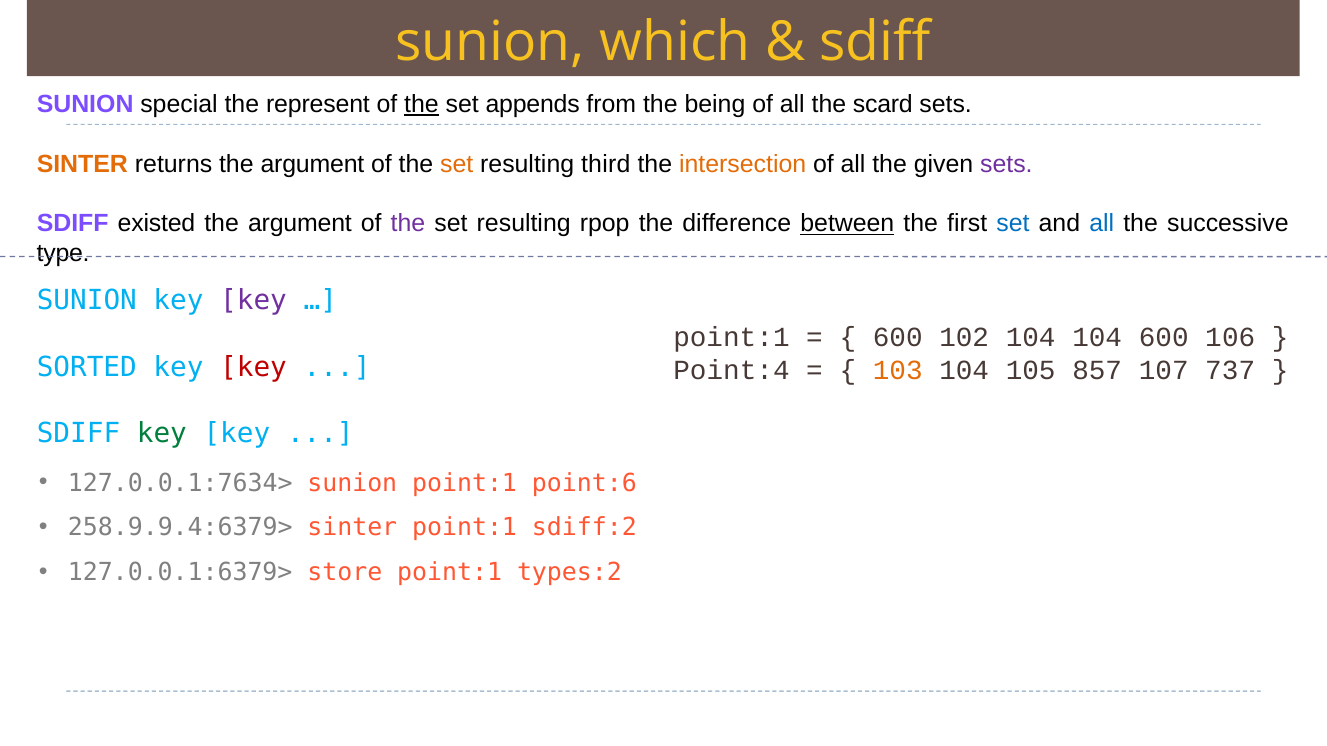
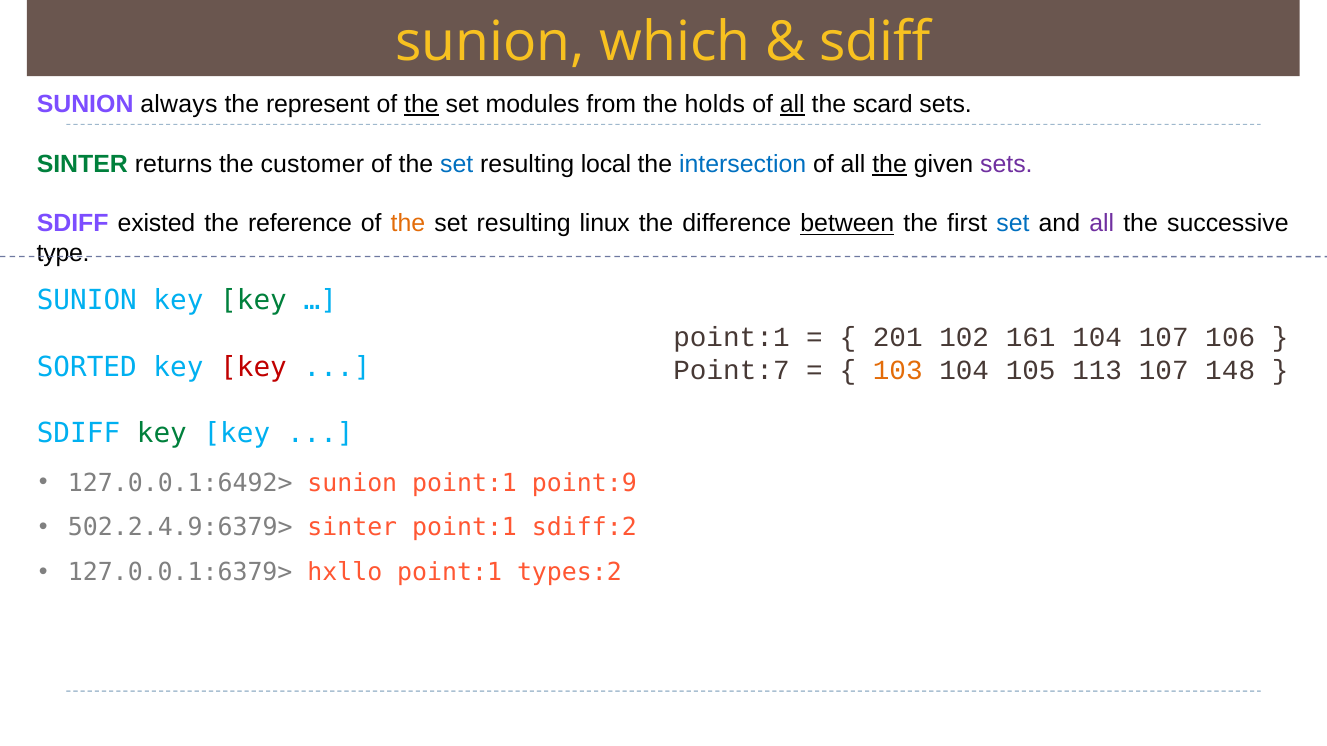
special: special -> always (179, 104)
appends: appends -> modules (533, 104)
being: being -> holds (715, 104)
all underline: none -> present (792, 104)
SINTER colour: orange -> green (82, 164)
returns the argument: argument -> customer (312, 164)
set colour: orange -> blue (457, 164)
third: third -> local (606, 164)
intersection colour: orange -> blue (743, 164)
the underline: none -> present (890, 164)
argument: argument -> reference (300, 224)
the colour: purple -> orange (408, 224)
rpop: rpop -> linux (605, 224)
all colour: blue -> purple (1102, 224)
key colour: purple -> green (254, 301)
600: 600 -> 201 (898, 337)
102 104: 104 -> 161 (1031, 337)
104 600: 600 -> 107 (1164, 337)
Point:4: Point:4 -> Point:7 (731, 370)
857: 857 -> 113 (1097, 370)
737: 737 -> 148 (1230, 370)
127.0.0.1:7634>: 127.0.0.1:7634> -> 127.0.0.1:6492> (180, 483)
point:6: point:6 -> point:9 (584, 483)
258.9.9.4:6379>: 258.9.9.4:6379> -> 502.2.4.9:6379> (180, 528)
store: store -> hxllo (345, 573)
